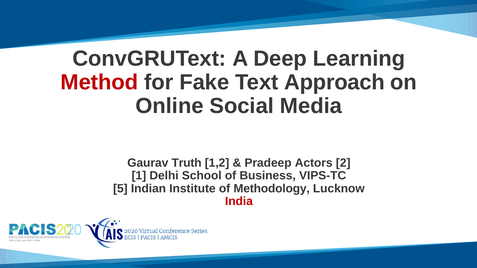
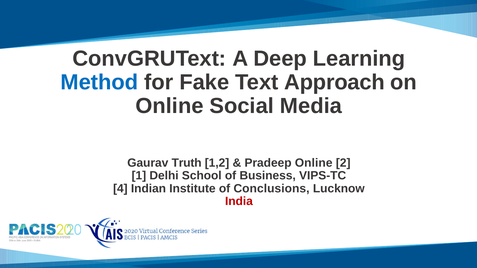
Method colour: red -> blue (99, 82)
Pradeep Actors: Actors -> Online (314, 163)
5: 5 -> 4 (120, 189)
Methodology: Methodology -> Conclusions (272, 189)
